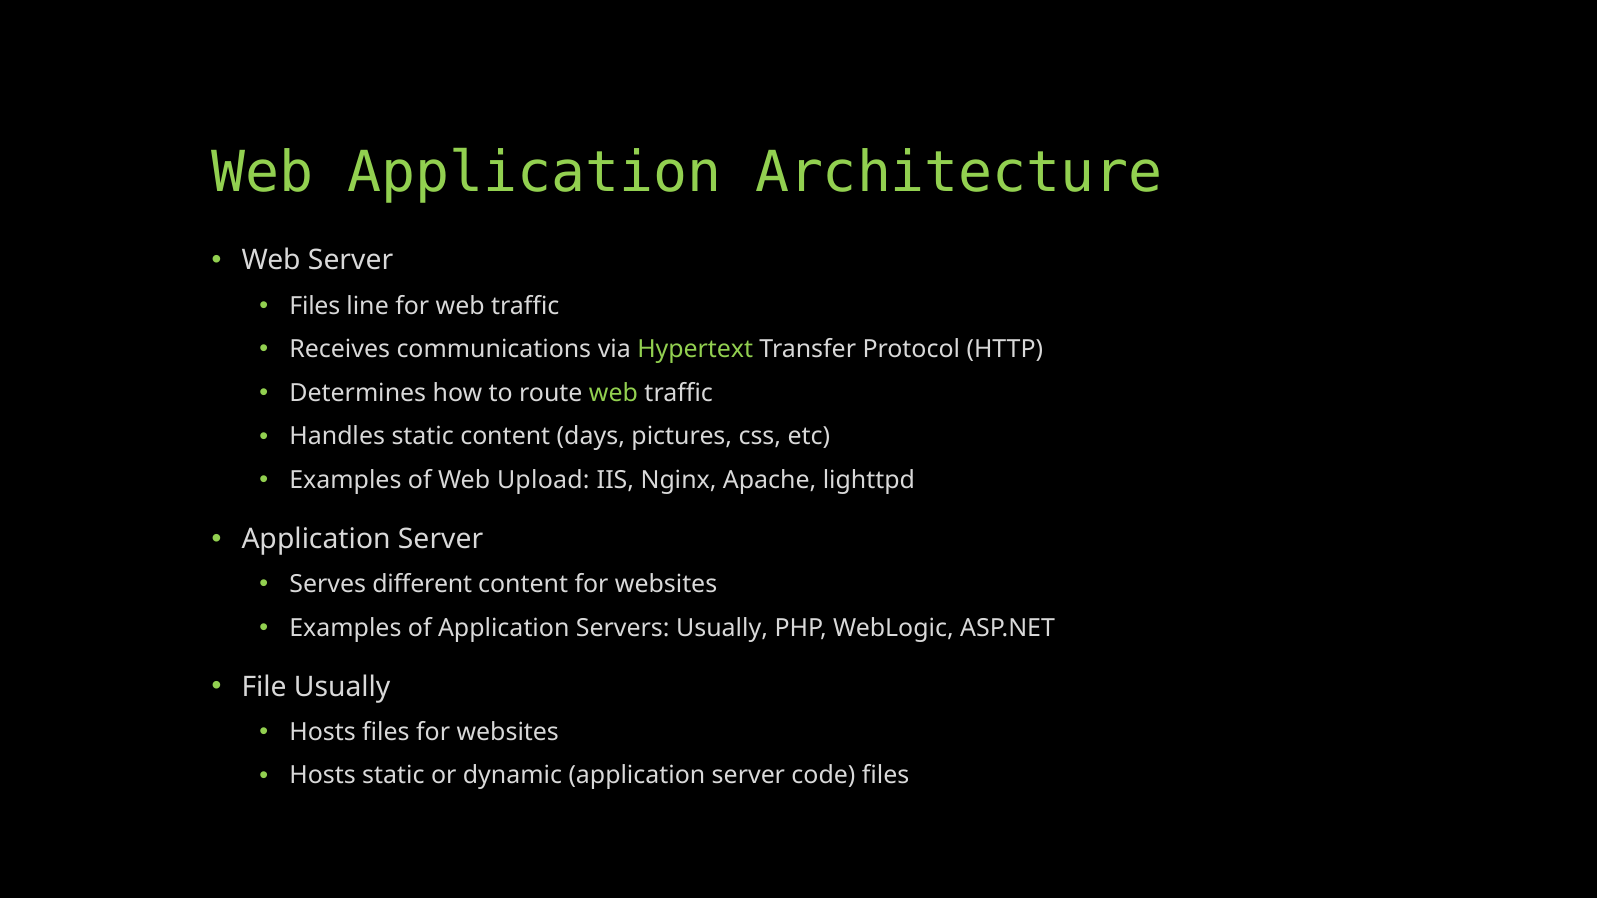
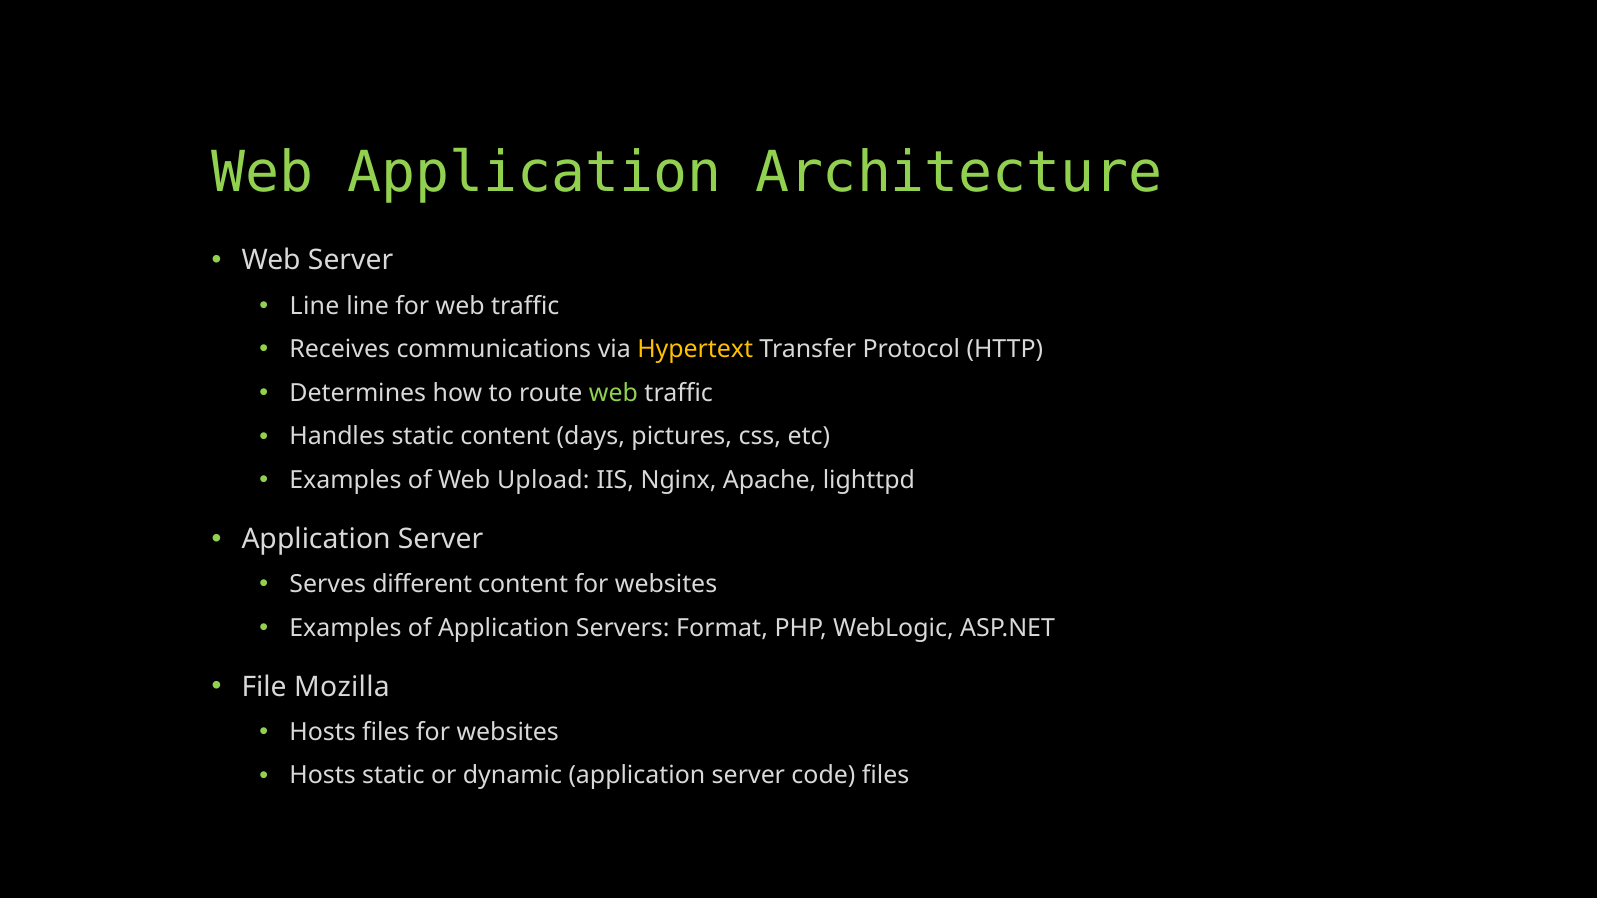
Files: Files -> Line (315, 306)
Hypertext colour: light green -> yellow (695, 350)
Servers Usually: Usually -> Format (722, 628)
File Usually: Usually -> Mozilla (342, 687)
